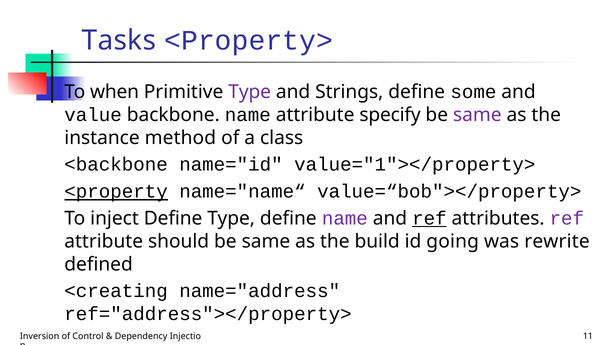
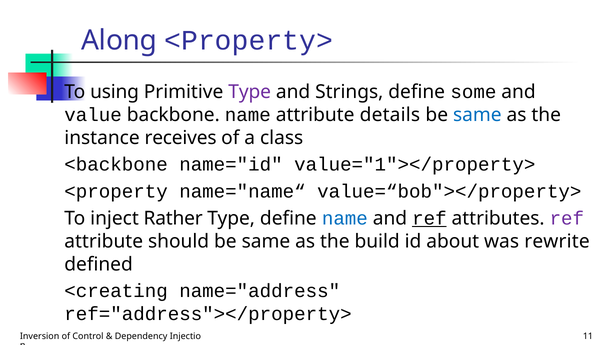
Tasks: Tasks -> Along (119, 40)
when: when -> using (115, 92)
specify: specify -> details (390, 115)
same colour: purple -> blue (477, 115)
method: method -> receives (181, 138)
<property underline: present -> none (116, 191)
inject Define: Define -> Rather (173, 218)
name colour: purple -> blue (345, 218)
going: going -> about (453, 241)
